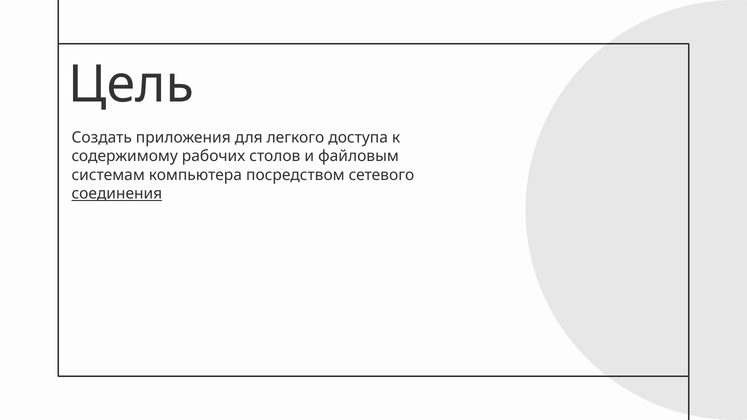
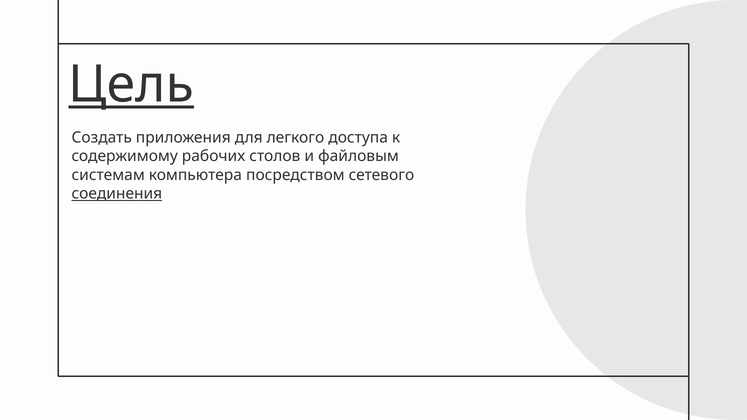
Цель underline: none -> present (131, 85)
